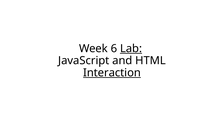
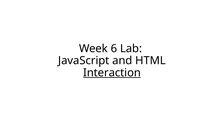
Lab underline: present -> none (131, 49)
